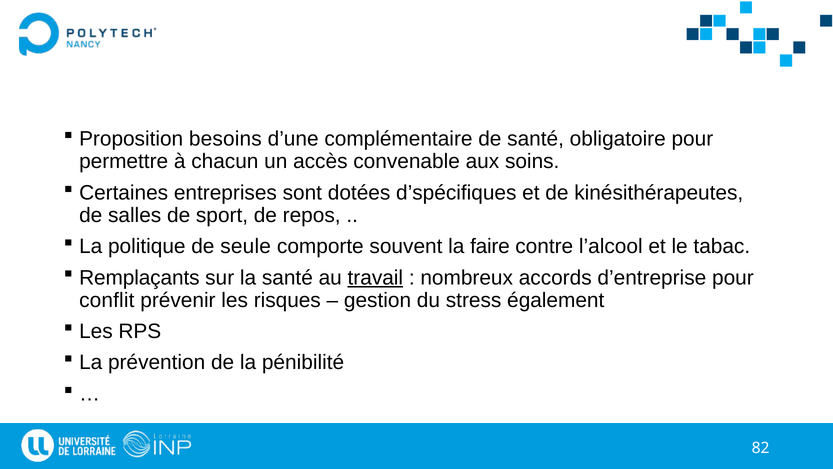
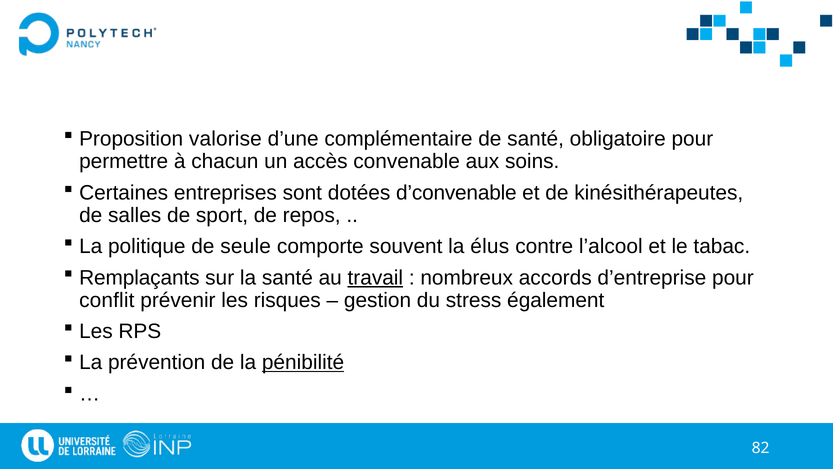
besoins: besoins -> valorise (225, 139)
d’spécifiques: d’spécifiques -> d’convenable (456, 193)
faire: faire -> élus (490, 246)
pénibilité underline: none -> present (303, 362)
